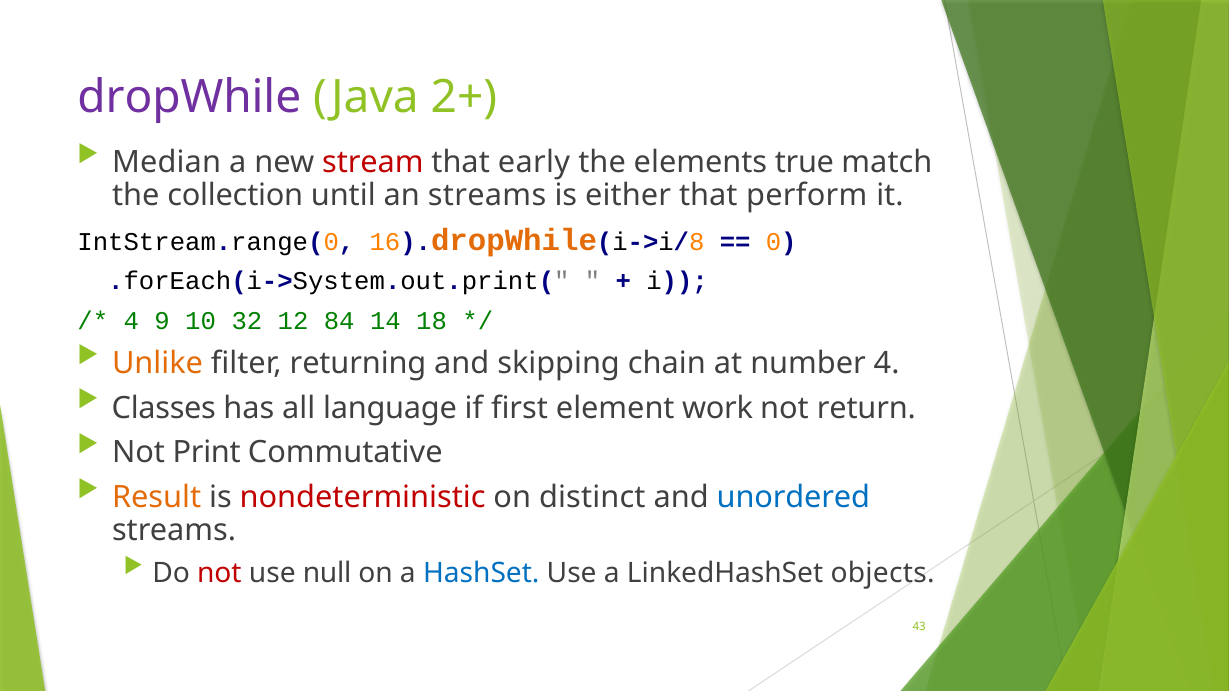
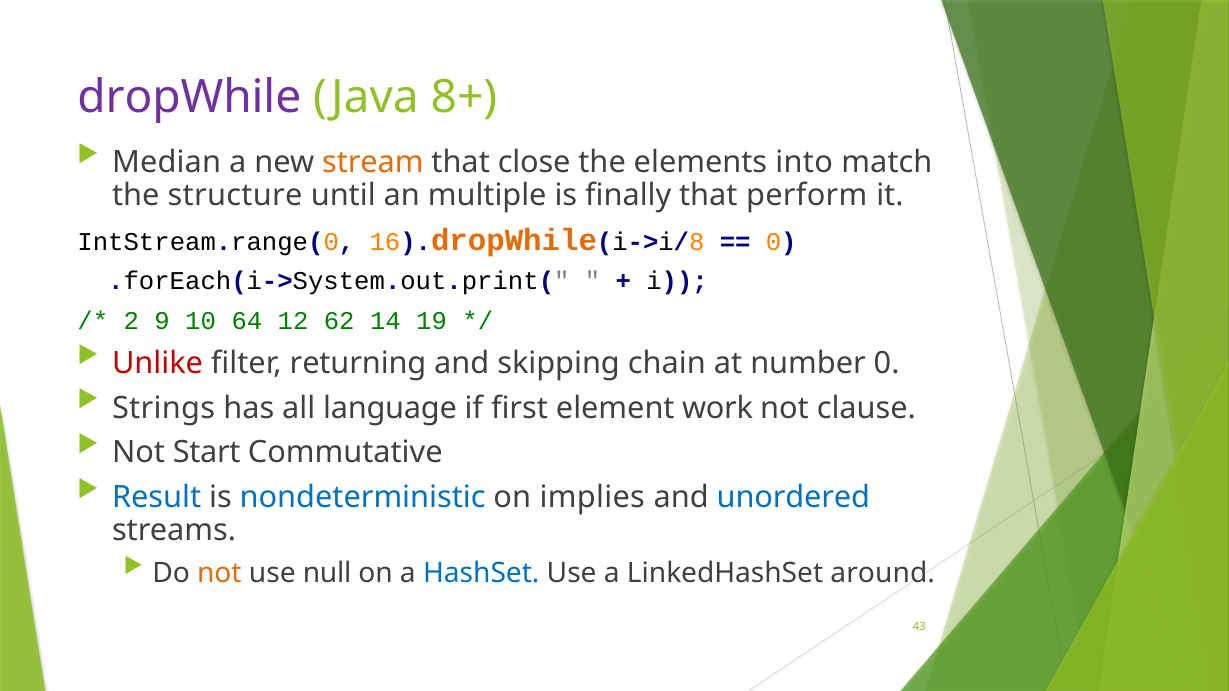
2+: 2+ -> 8+ (464, 97)
stream colour: red -> orange (373, 163)
early: early -> close (534, 163)
true: true -> into (804, 163)
collection: collection -> structure (235, 196)
an streams: streams -> multiple (487, 196)
either: either -> finally (628, 196)
4: 4 -> 2 (131, 321)
32: 32 -> 64 (247, 321)
84: 84 -> 62 (339, 321)
18: 18 -> 19 (432, 321)
Unlike colour: orange -> red (158, 363)
number 4: 4 -> 0 (887, 363)
Classes: Classes -> Strings (164, 408)
return: return -> clause (866, 408)
Print: Print -> Start (207, 453)
Result colour: orange -> blue (157, 497)
nondeterministic colour: red -> blue (363, 497)
distinct: distinct -> implies (592, 497)
not colour: red -> orange (219, 574)
objects: objects -> around (883, 574)
